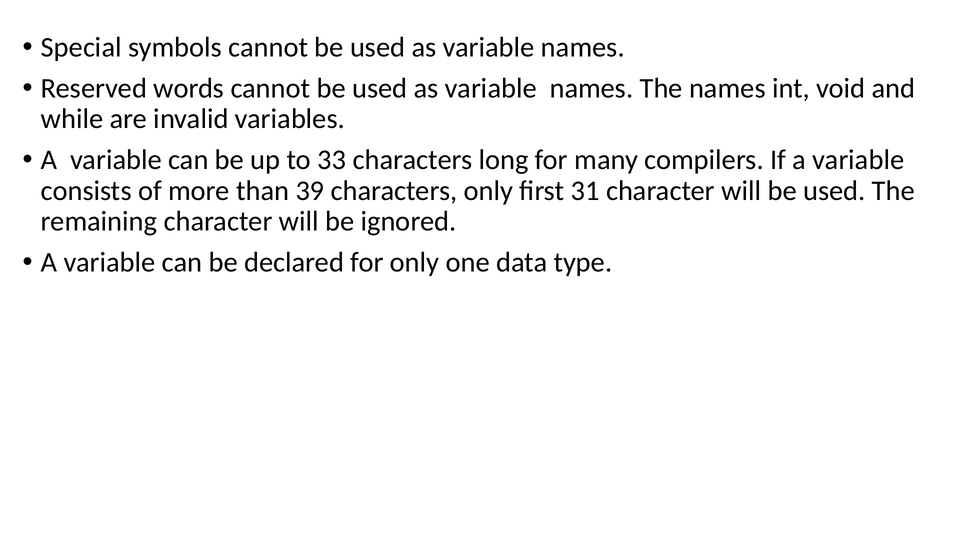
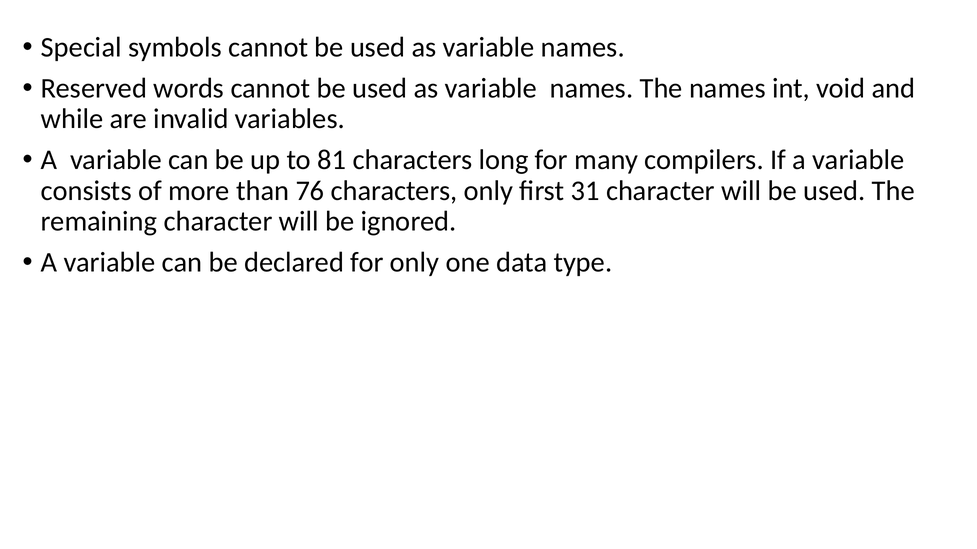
33: 33 -> 81 (332, 160)
39: 39 -> 76 (310, 191)
